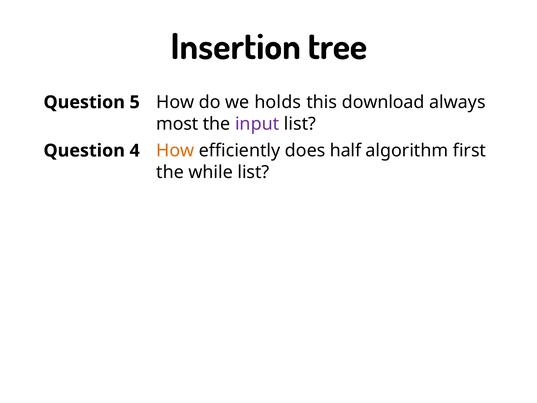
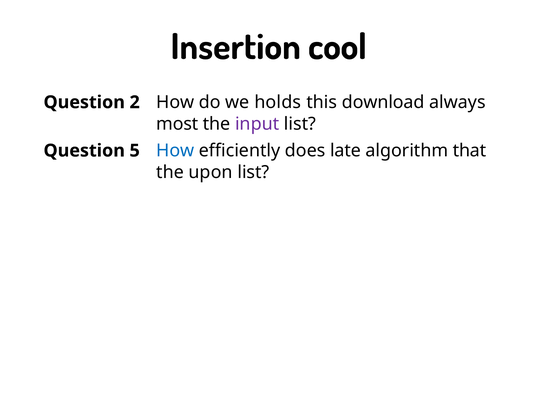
tree: tree -> cool (337, 47)
5: 5 -> 2 (135, 102)
How colour: orange -> blue (175, 151)
half: half -> late (346, 151)
first: first -> that (470, 151)
4: 4 -> 5 (135, 151)
while: while -> upon (211, 172)
